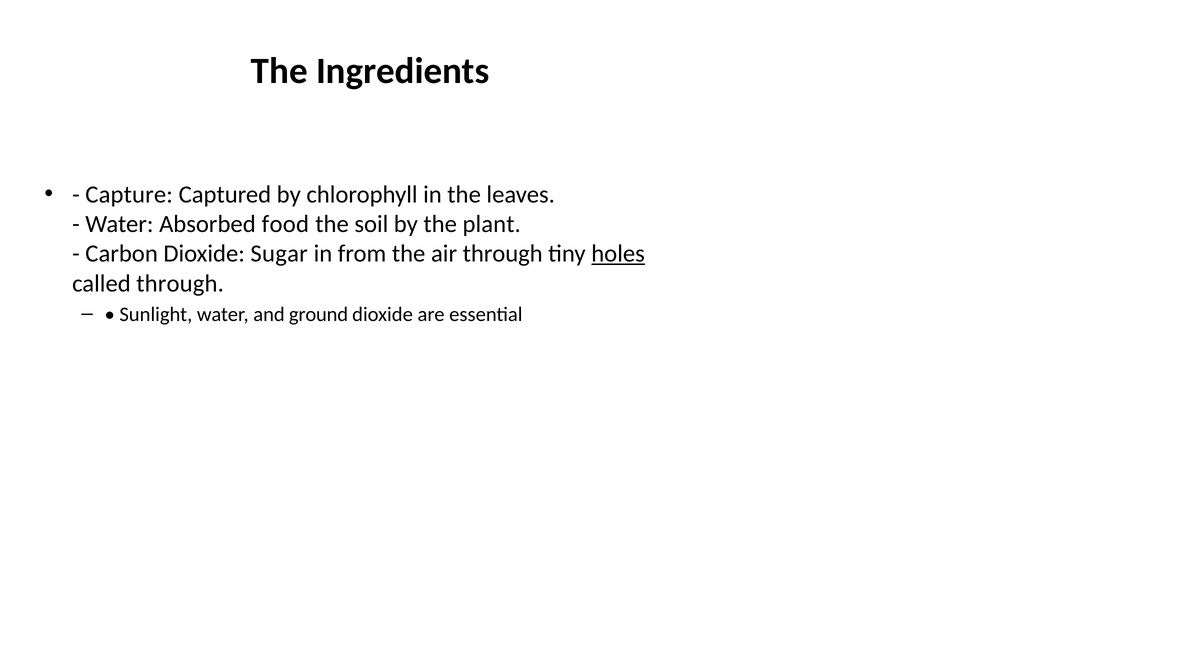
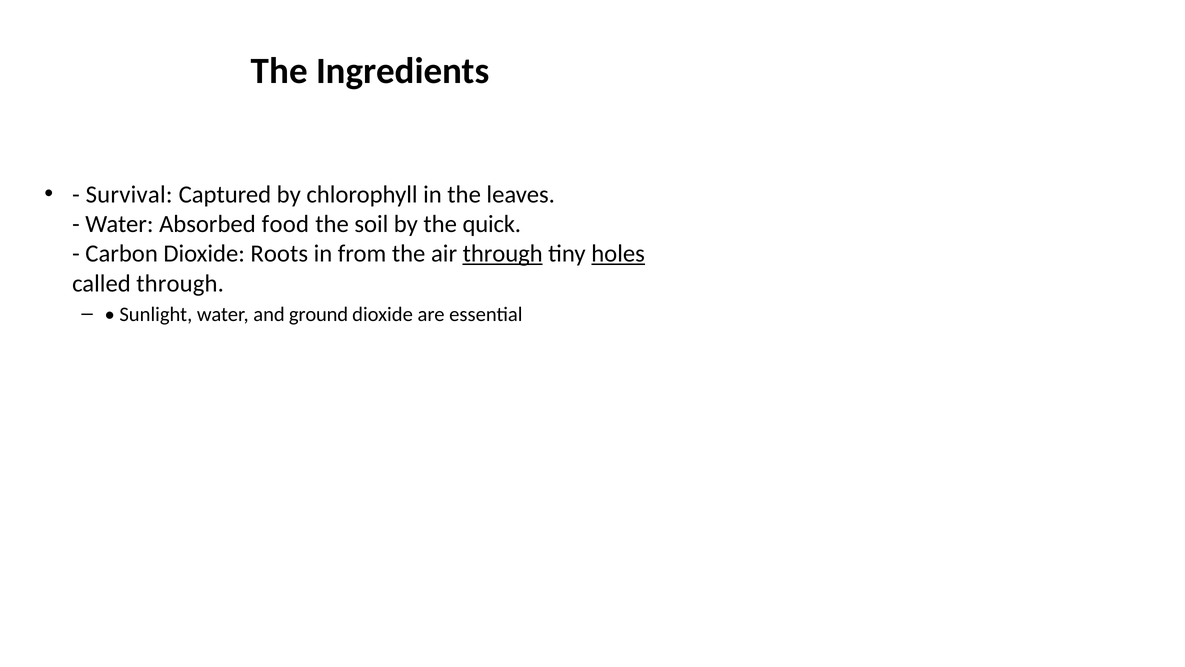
Capture: Capture -> Survival (129, 194)
plant: plant -> quick (492, 224)
Sugar: Sugar -> Roots (279, 254)
through underline: none -> present (503, 254)
